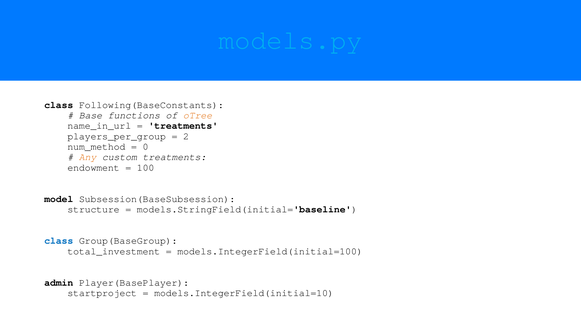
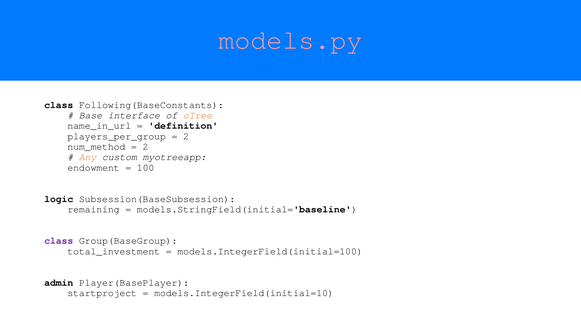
models.py colour: light blue -> pink (290, 40)
functions: functions -> interface (134, 115)
treatments: treatments -> definition (183, 126)
0: 0 -> 2 (146, 147)
custom treatments: treatments -> myotreeapp (175, 157)
model: model -> logic (59, 199)
structure: structure -> remaining (93, 209)
class colour: blue -> purple (59, 241)
